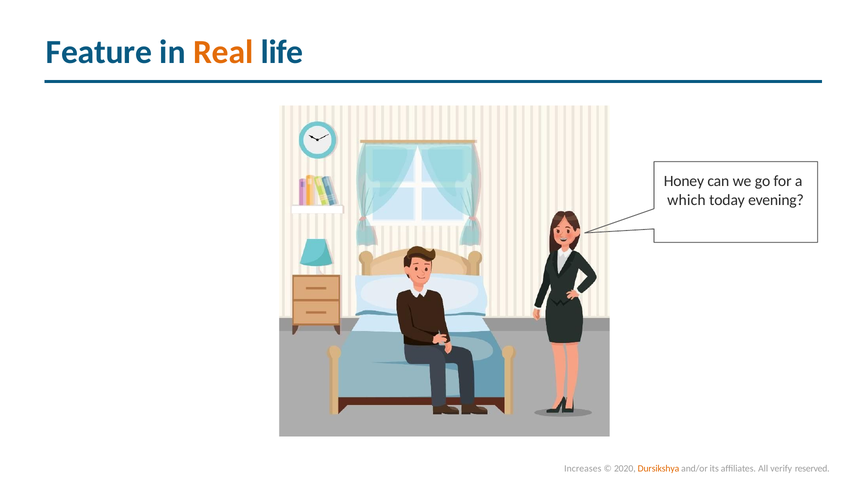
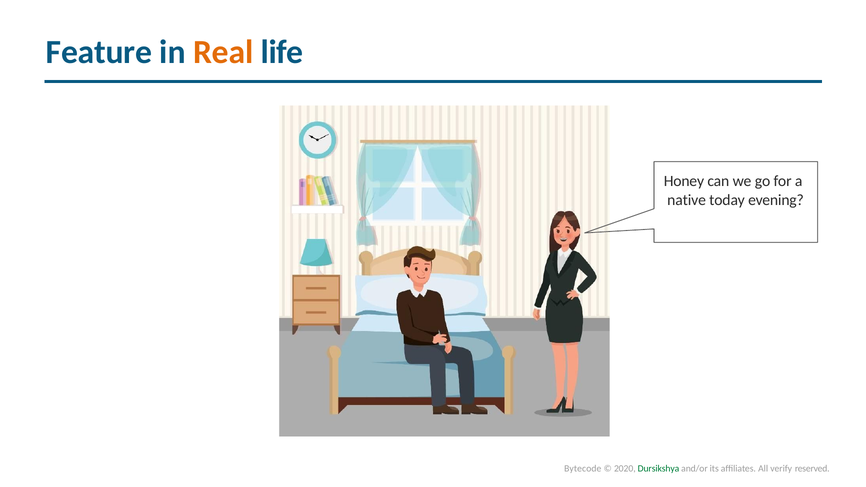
which: which -> native (687, 200)
Increases: Increases -> Bytecode (583, 469)
Dursikshya colour: orange -> green (659, 469)
